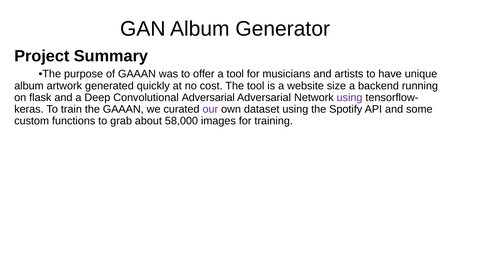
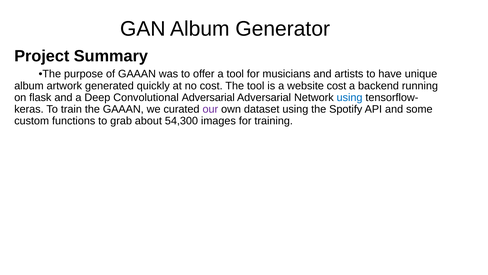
website size: size -> cost (336, 86)
using colour: purple -> blue (350, 97)
58,000: 58,000 -> 54,300 (181, 121)
